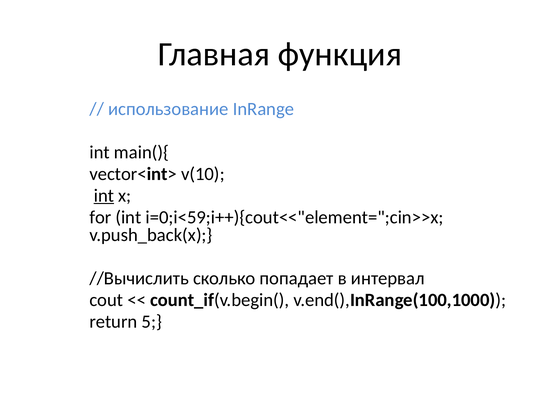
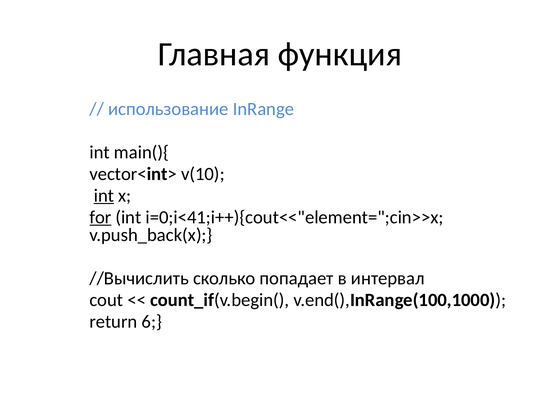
for underline: none -> present (100, 217)
i=0;i<59;i++){cout<<"element=";cin>>x: i=0;i<59;i++){cout<<"element=";cin>>x -> i=0;i<41;i++){cout<<"element=";cin>>x (294, 217)
5: 5 -> 6 (152, 322)
